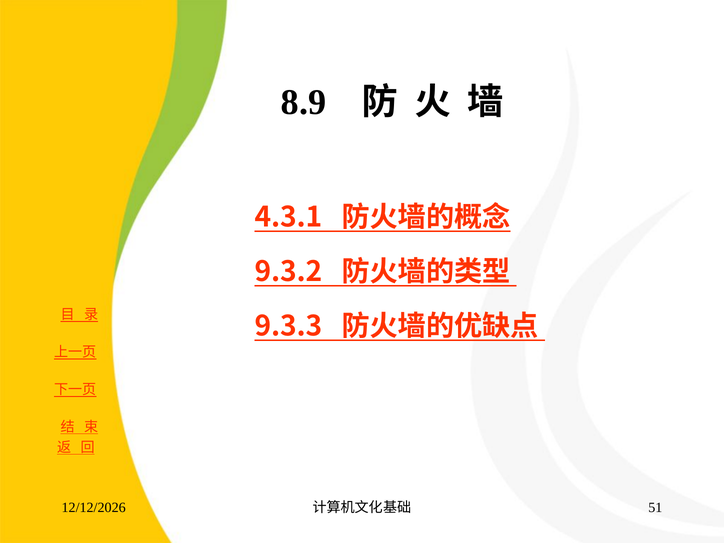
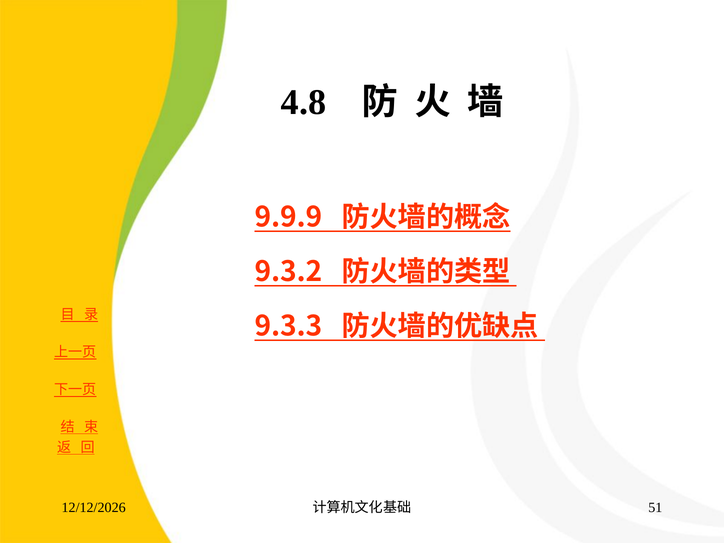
8.9: 8.9 -> 4.8 (304, 102)
4.3.1: 4.3.1 -> 9.9.9 (289, 218)
